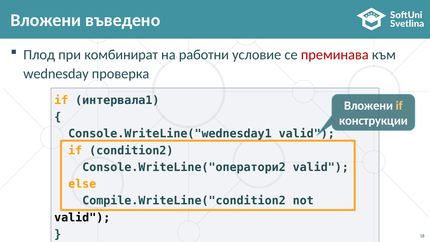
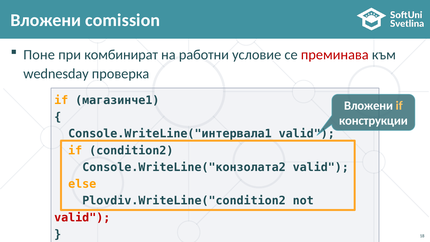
въведено: въведено -> comission (123, 20)
Плод: Плод -> Поне (39, 55)
интервала1: интервала1 -> магазинче1 (117, 100)
Console.WriteLine("wednesday1: Console.WriteLine("wednesday1 -> Console.WriteLine("интервала1 (170, 134)
Console.WriteLine("оператори2: Console.WriteLine("оператори2 -> Console.WriteLine("конзолата2 (184, 167)
Compile.WriteLine("condition2: Compile.WriteLine("condition2 -> Plovdiv.WriteLine("condition2 (184, 201)
valid colour: black -> red (82, 218)
